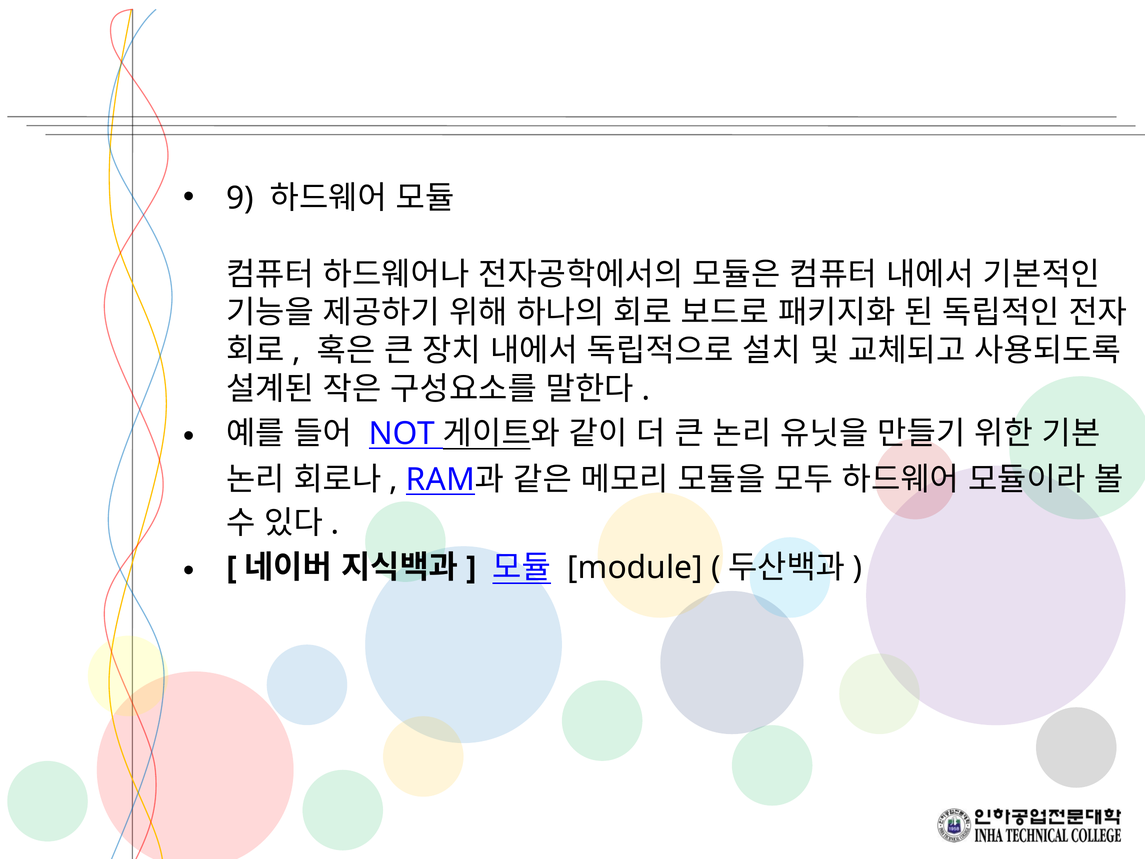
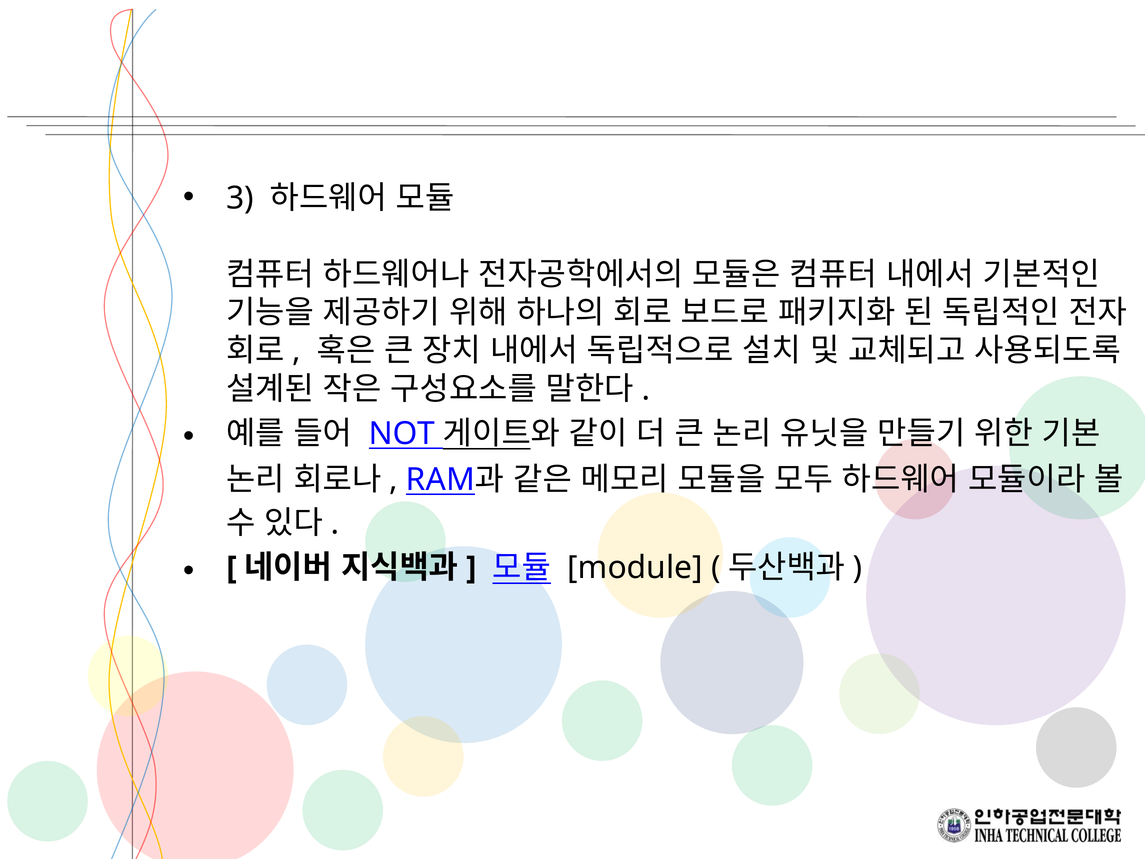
9: 9 -> 3 (240, 198)
